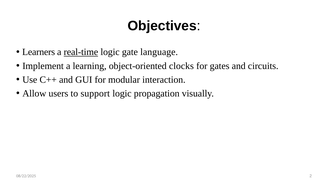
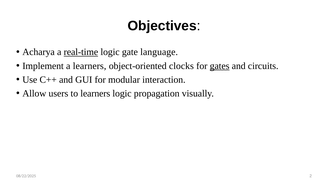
Learners: Learners -> Acharya (39, 52)
a learning: learning -> learners (90, 66)
gates underline: none -> present (220, 66)
to support: support -> learners (95, 93)
